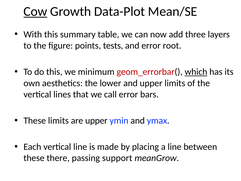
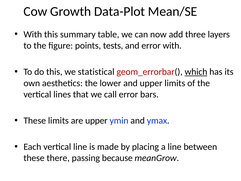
Cow underline: present -> none (35, 11)
error root: root -> with (172, 46)
minimum: minimum -> statistical (96, 72)
support: support -> because (117, 158)
